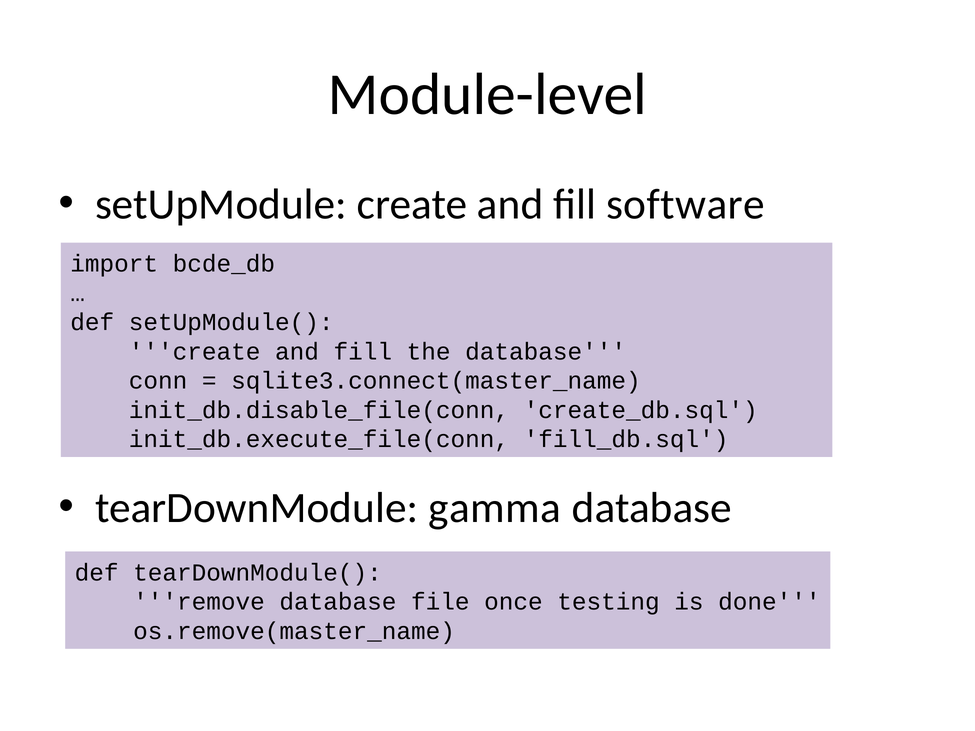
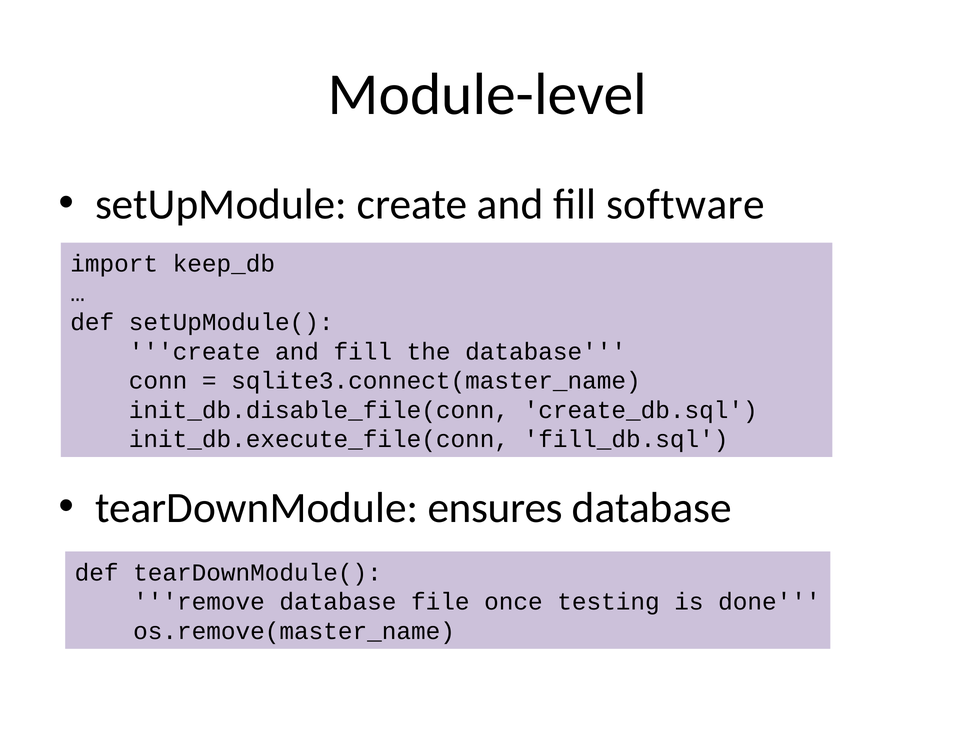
bcde_db: bcde_db -> keep_db (224, 264)
gamma: gamma -> ensures (495, 508)
